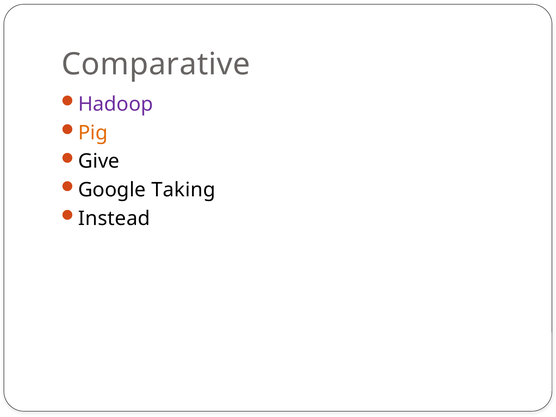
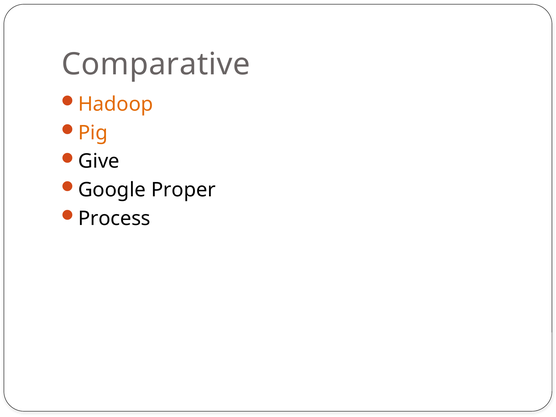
Hadoop colour: purple -> orange (116, 104)
Taking: Taking -> Proper (183, 190)
Instead: Instead -> Process (114, 218)
